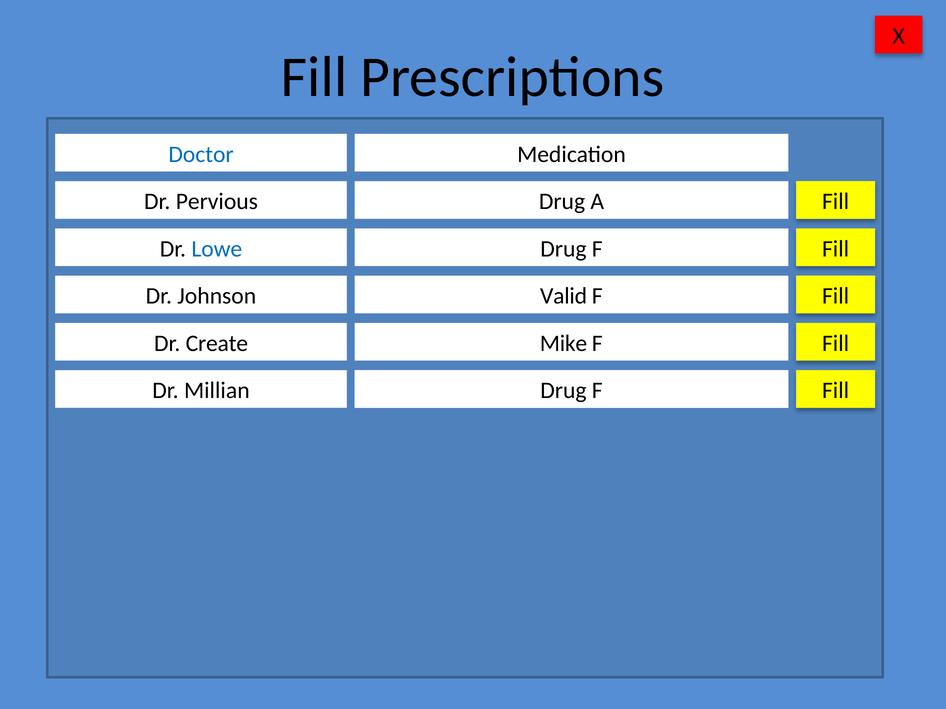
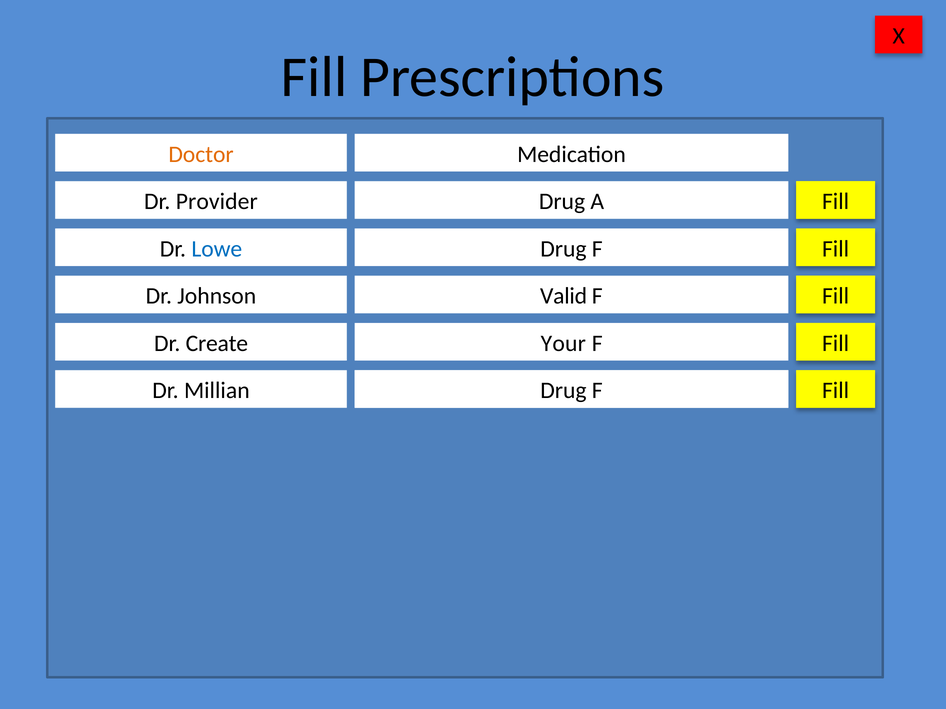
Doctor colour: blue -> orange (201, 154)
Pervious: Pervious -> Provider (217, 202)
Mike: Mike -> Your (563, 344)
